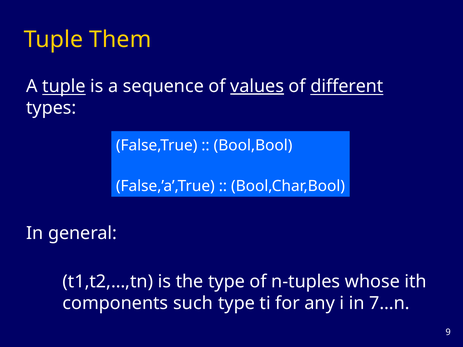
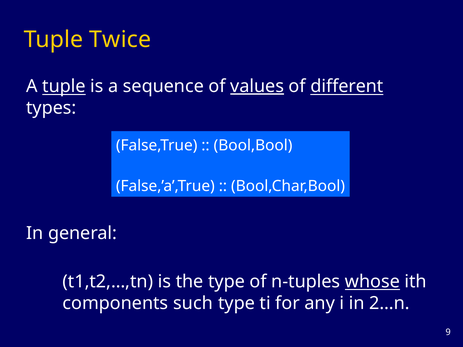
Them: Them -> Twice (120, 39)
whose underline: none -> present (372, 282)
7…n: 7…n -> 2…n (389, 304)
